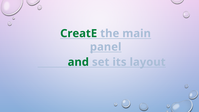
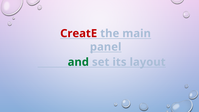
CreatE colour: green -> red (79, 33)
